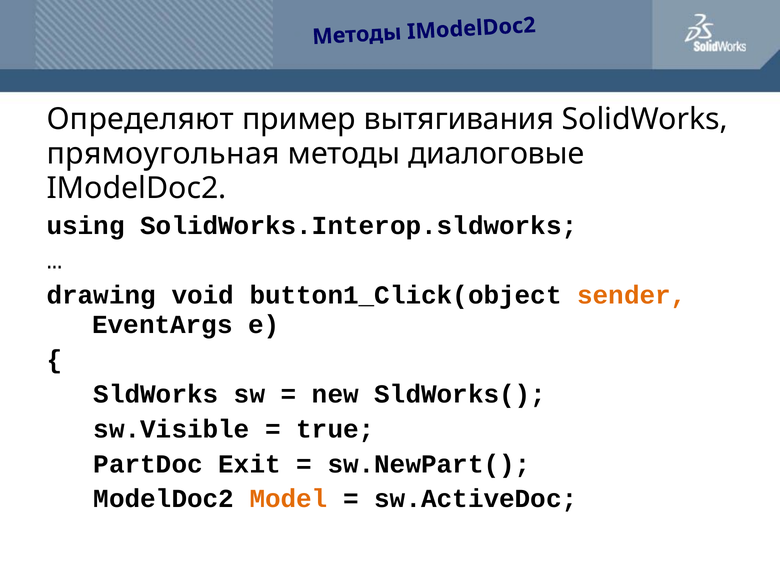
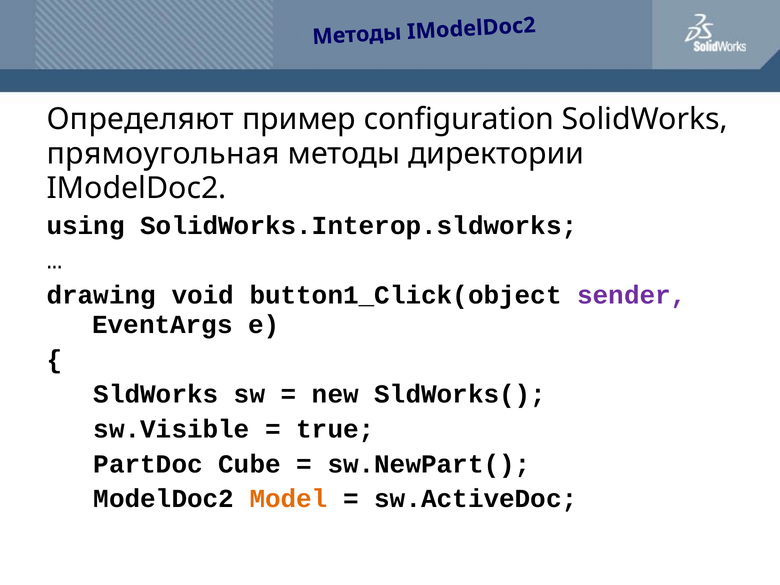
вытягивания: вытягивания -> configuration (459, 119)
диалоговые: диалоговые -> директории (496, 154)
sender colour: orange -> purple (632, 295)
Exit: Exit -> Cube (250, 464)
